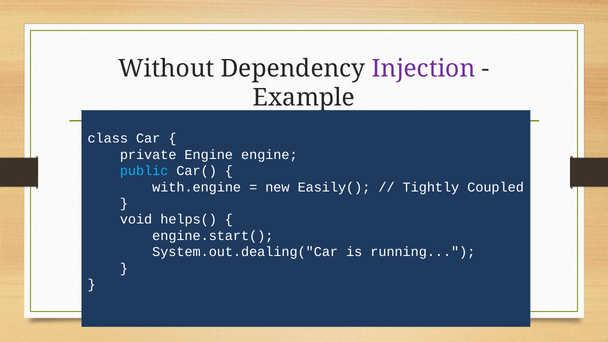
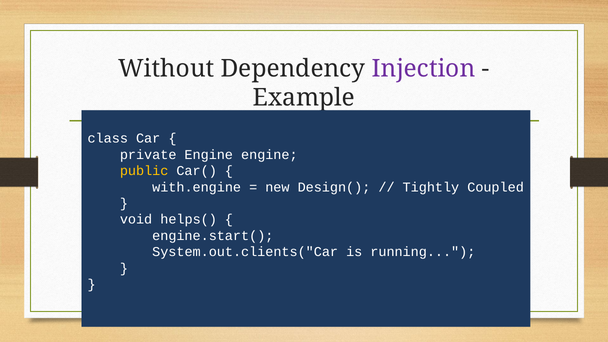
public colour: light blue -> yellow (144, 171)
Easily(: Easily( -> Design( (334, 187)
System.out.dealing("Car: System.out.dealing("Car -> System.out.clients("Car (245, 252)
